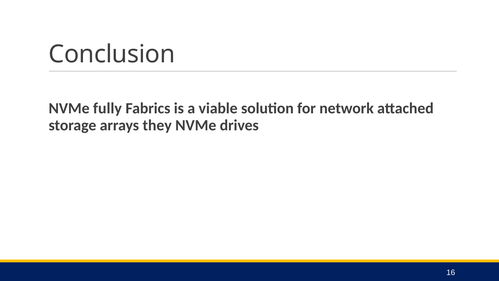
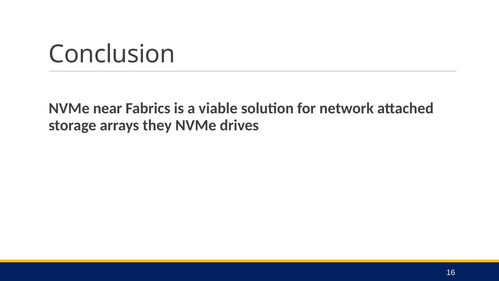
fully: fully -> near (108, 108)
